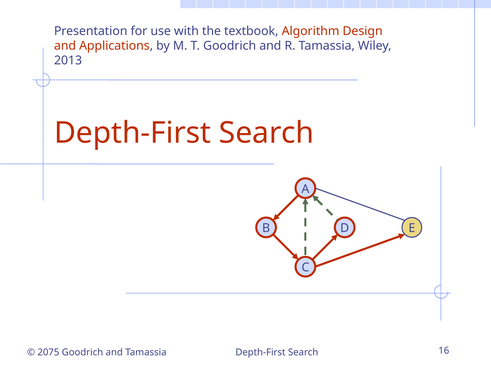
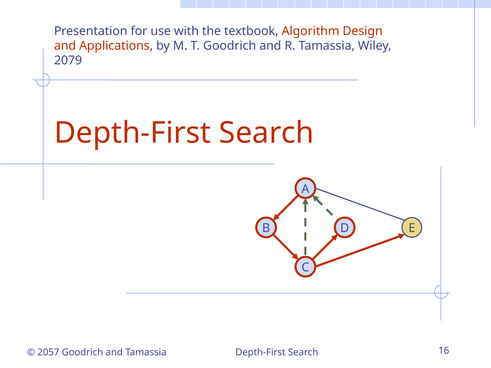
2013: 2013 -> 2079 (68, 61)
2075: 2075 -> 2057 (48, 353)
